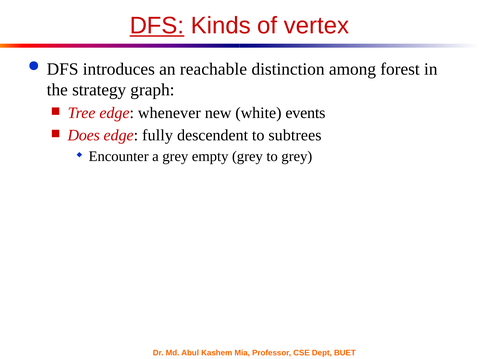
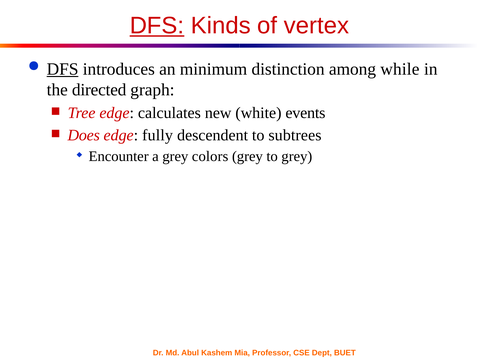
DFS underline: none -> present (63, 69)
reachable: reachable -> minimum (214, 69)
forest: forest -> while (400, 69)
strategy: strategy -> directed (99, 90)
whenever: whenever -> calculates (169, 113)
empty: empty -> colors (210, 156)
